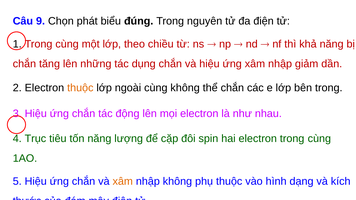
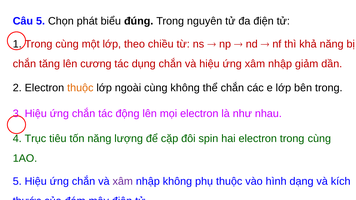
Câu 9: 9 -> 5 (41, 21)
những: những -> cương (96, 64)
xâm colour: orange -> purple (123, 182)
